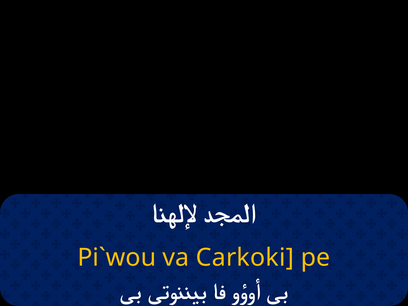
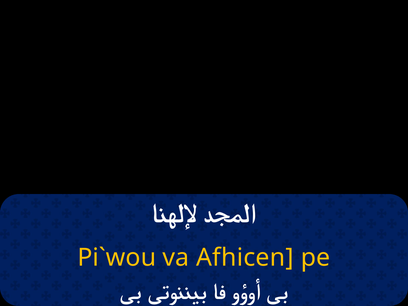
Carkoki: Carkoki -> Afhicen (245, 258)
